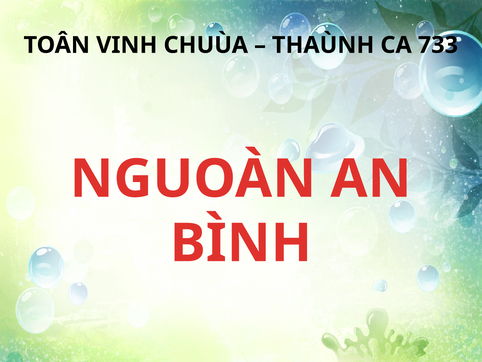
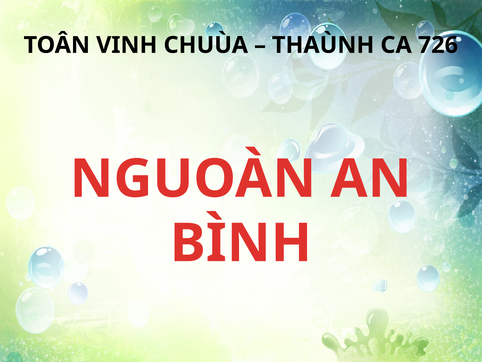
733: 733 -> 726 (438, 45)
